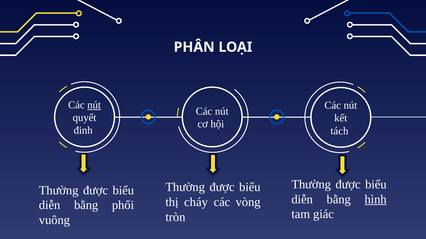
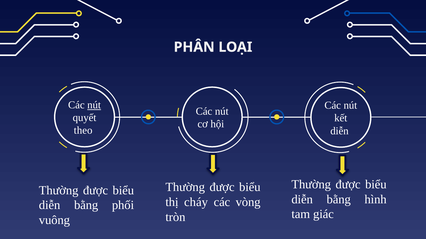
đinh: đinh -> theo (83, 131)
tách: tách -> diễn (339, 131)
hình underline: present -> none (376, 200)
